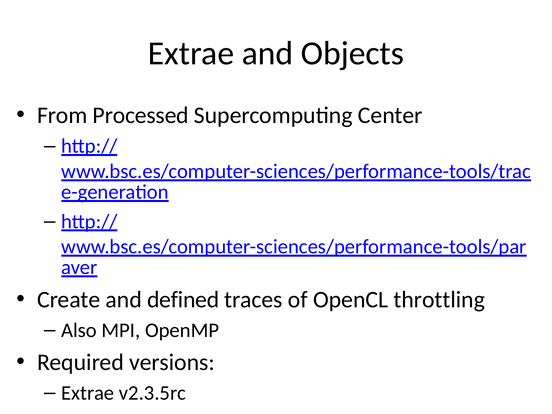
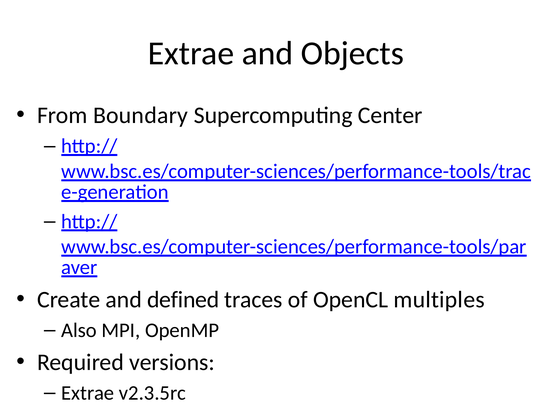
Processed: Processed -> Boundary (140, 115)
throttling: throttling -> multiples (439, 300)
